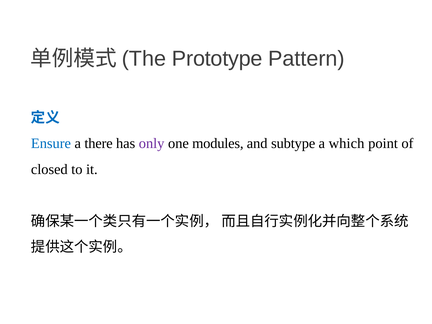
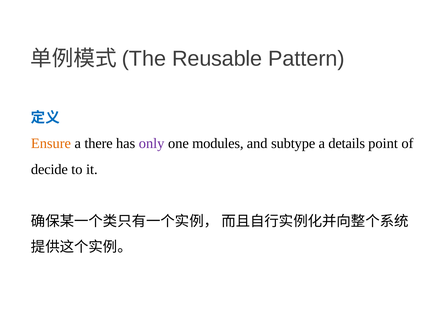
Prototype: Prototype -> Reusable (217, 59)
Ensure colour: blue -> orange (51, 144)
which: which -> details (347, 144)
closed: closed -> decide (49, 169)
